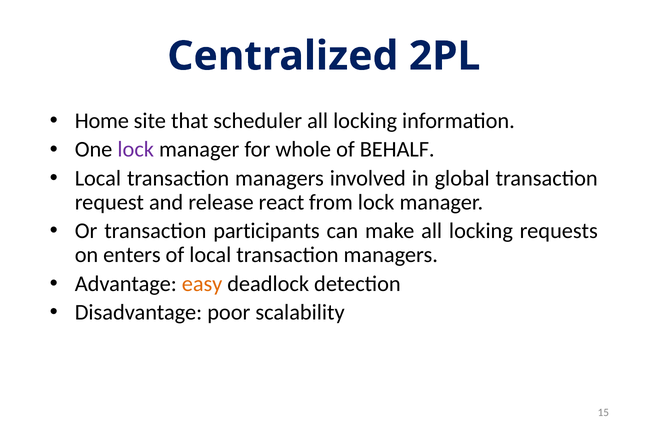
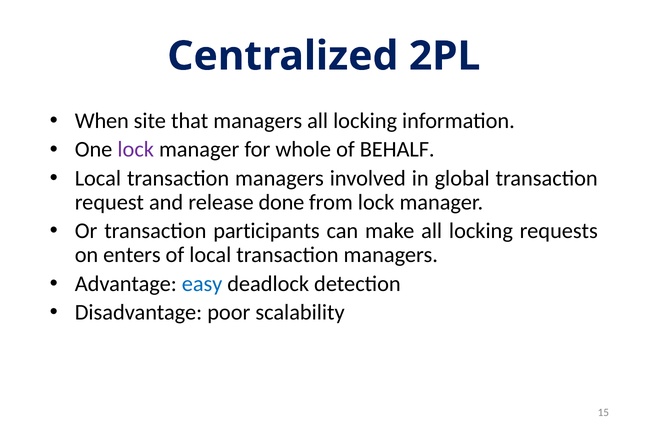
Home: Home -> When (102, 121)
that scheduler: scheduler -> managers (258, 121)
react: react -> done (281, 202)
easy colour: orange -> blue (202, 284)
